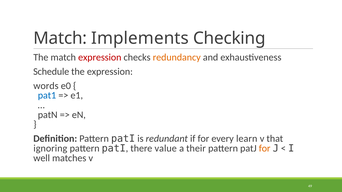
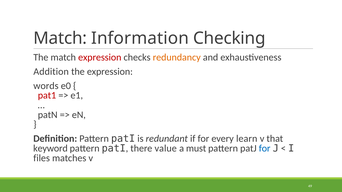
Implements: Implements -> Information (140, 38)
Schedule: Schedule -> Addition (51, 72)
pat1 colour: blue -> red (47, 96)
ignoring: ignoring -> keyword (50, 149)
their: their -> must (196, 149)
for colour: orange -> blue (265, 149)
well: well -> files (42, 158)
